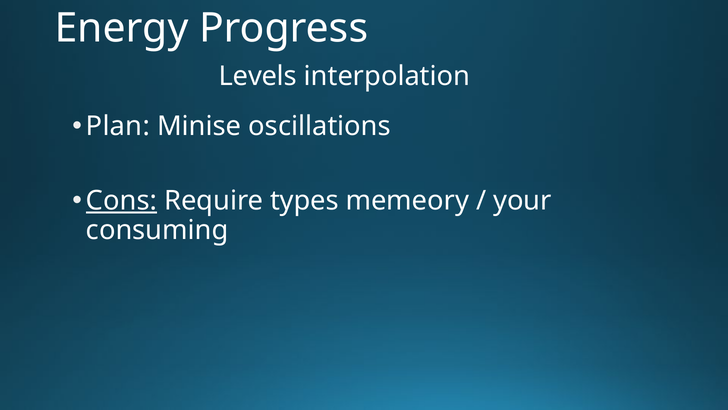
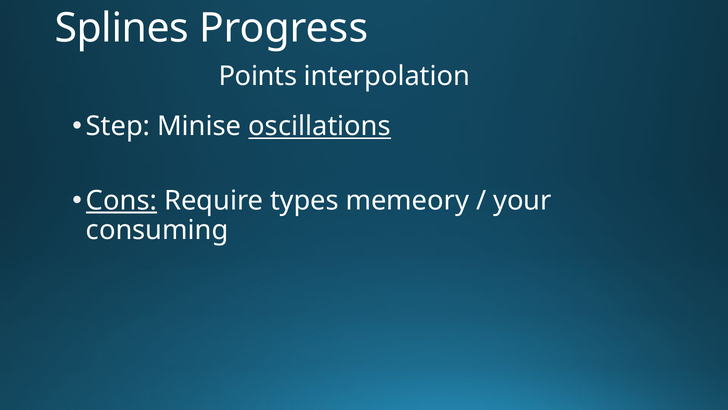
Energy: Energy -> Splines (122, 28)
Levels: Levels -> Points (258, 76)
Plan: Plan -> Step (118, 126)
oscillations underline: none -> present (320, 126)
